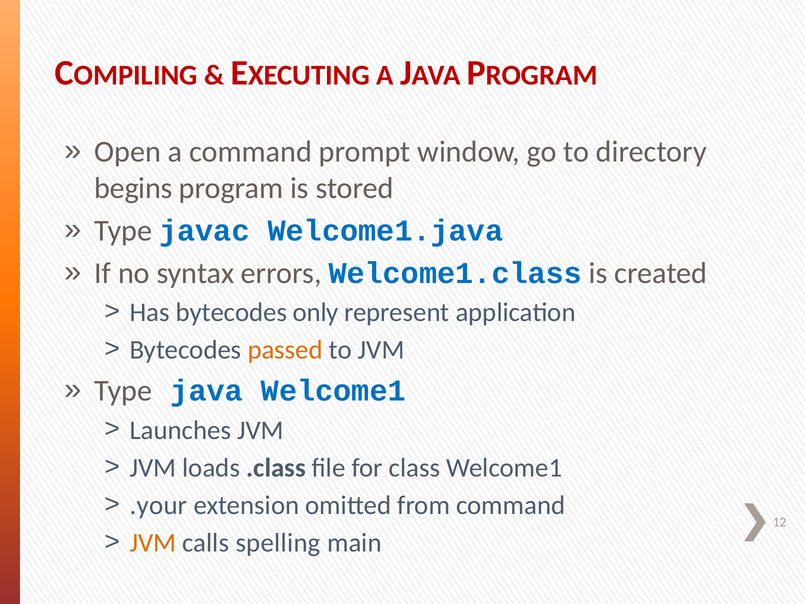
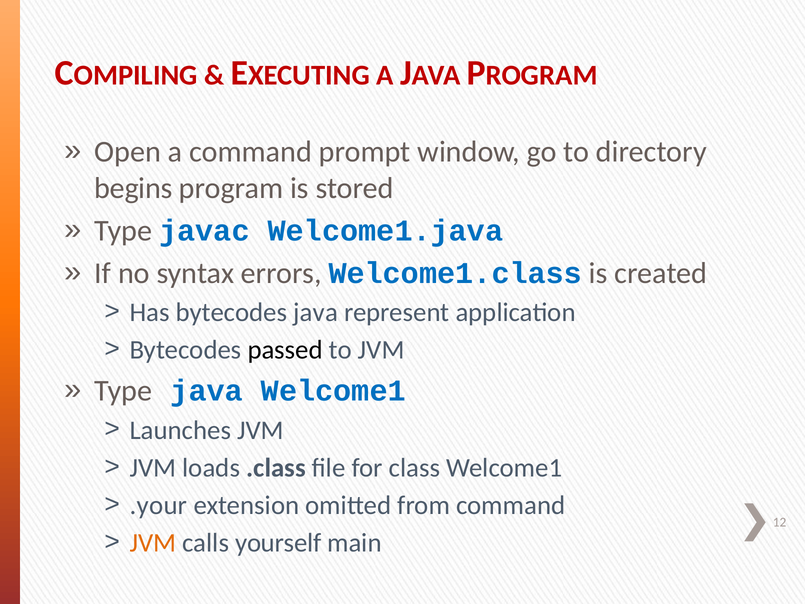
bytecodes only: only -> java (316, 312)
passed colour: orange -> black (285, 350)
spelling: spelling -> yourself (278, 543)
